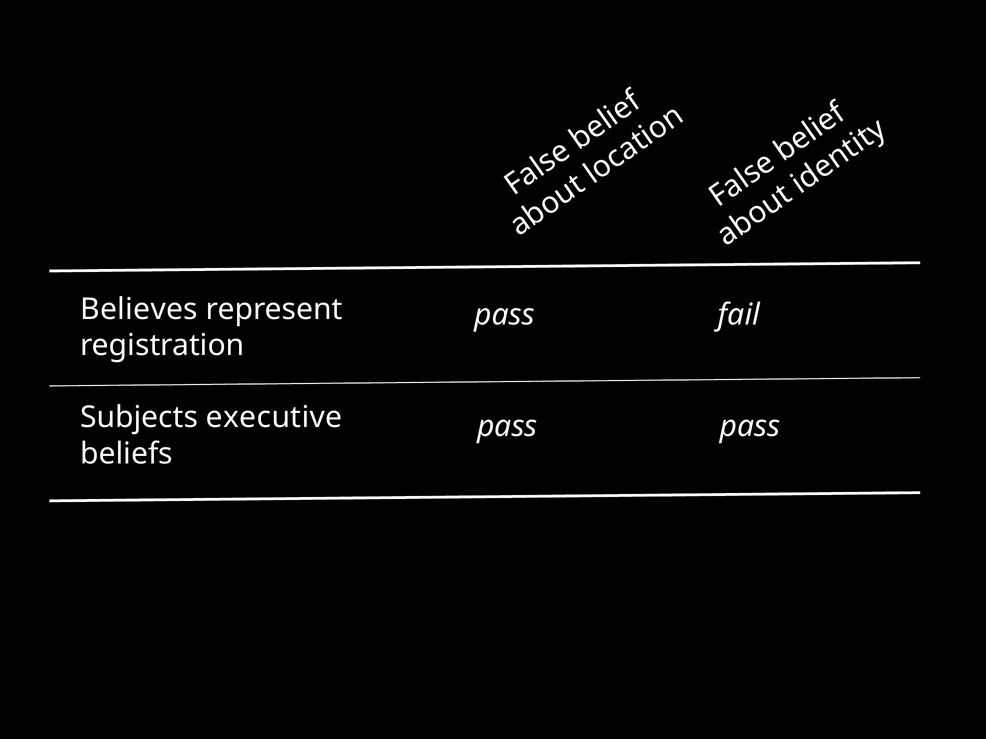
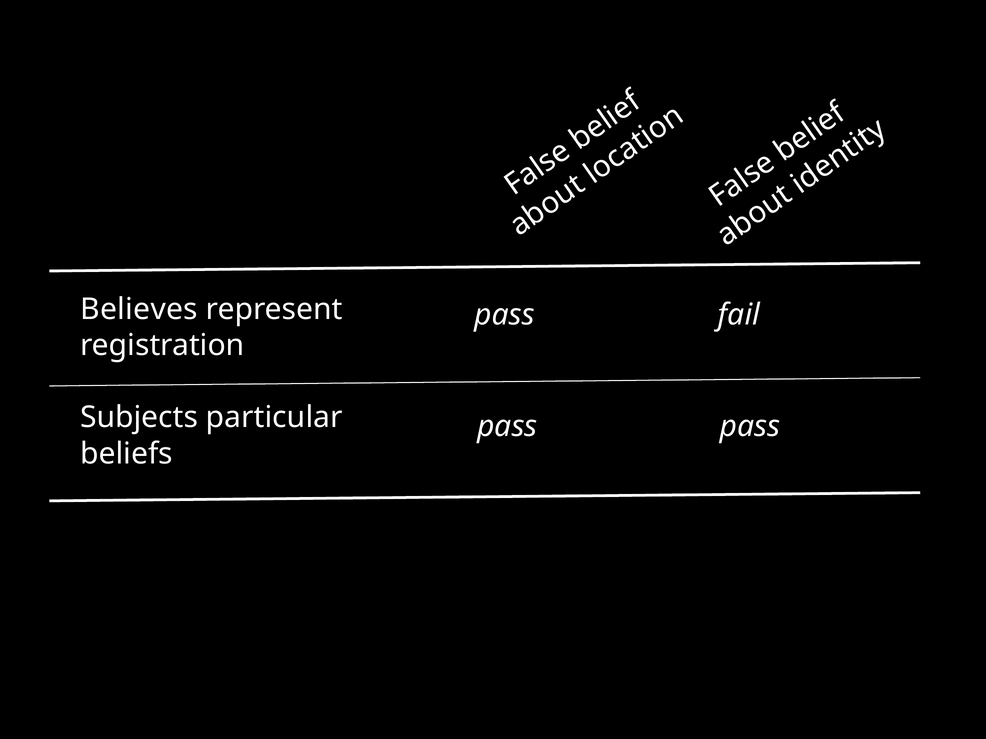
executive: executive -> particular (274, 418)
